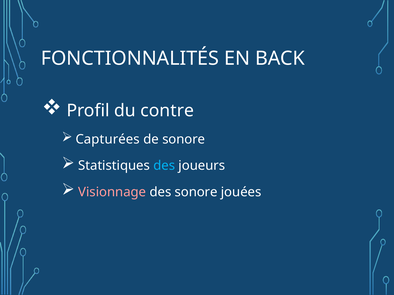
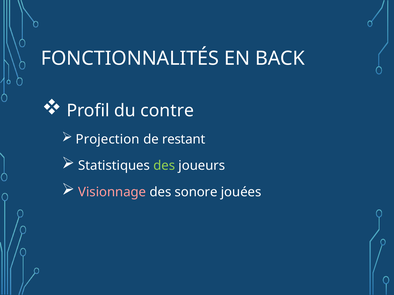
Capturées: Capturées -> Projection (108, 140)
de sonore: sonore -> restant (184, 140)
des colour: light blue -> light green (164, 166)
